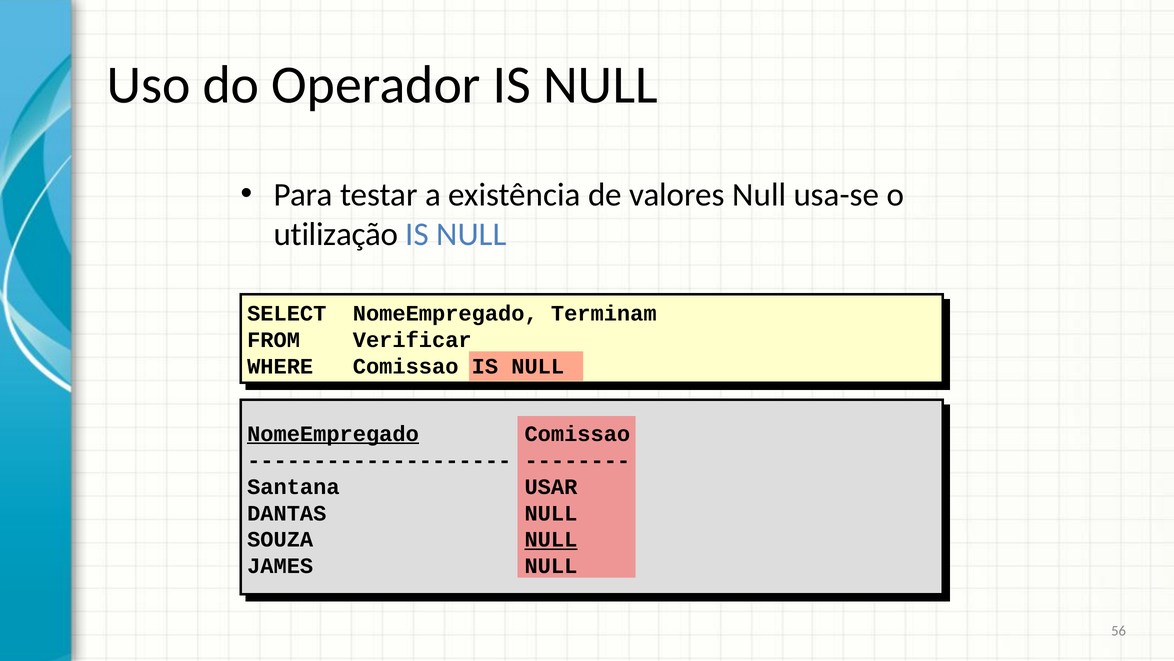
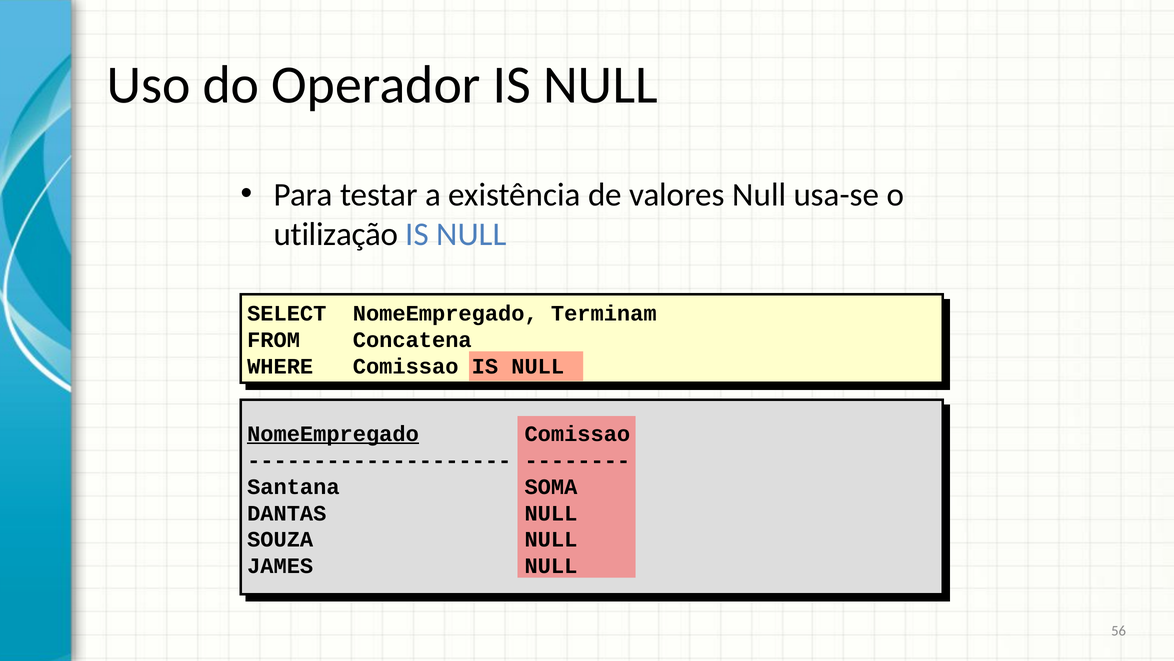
Verificar: Verificar -> Concatena (412, 340)
USAR: USAR -> SOMA (551, 486)
NULL underline: present -> none (551, 539)
